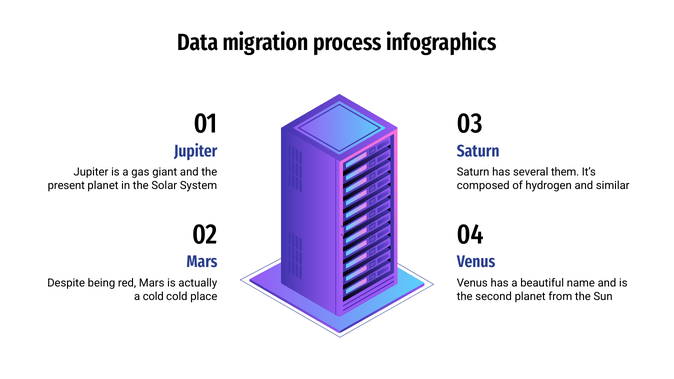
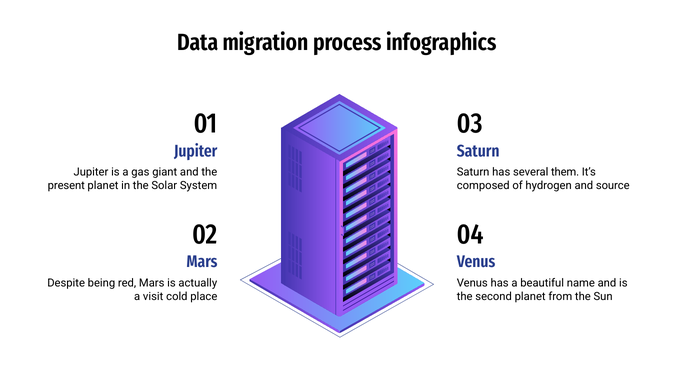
similar: similar -> source (613, 186)
a cold: cold -> visit (153, 297)
